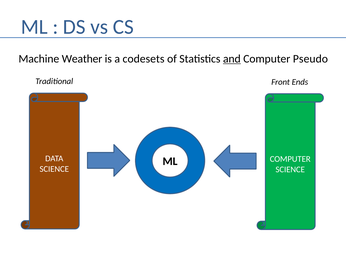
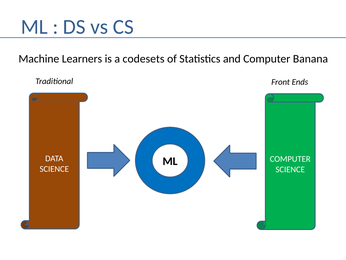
Weather: Weather -> Learners (82, 59)
and underline: present -> none (232, 59)
Pseudo: Pseudo -> Banana (310, 59)
